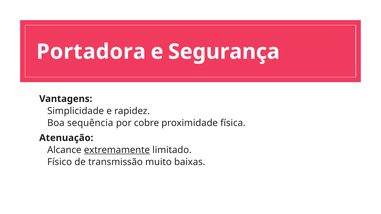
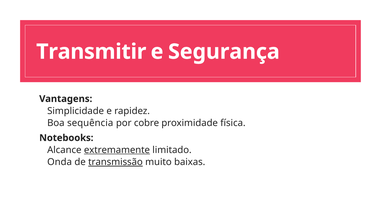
Portadora: Portadora -> Transmitir (91, 52)
Atenuação: Atenuação -> Notebooks (66, 138)
Físico: Físico -> Onda (60, 162)
transmissão underline: none -> present (115, 162)
